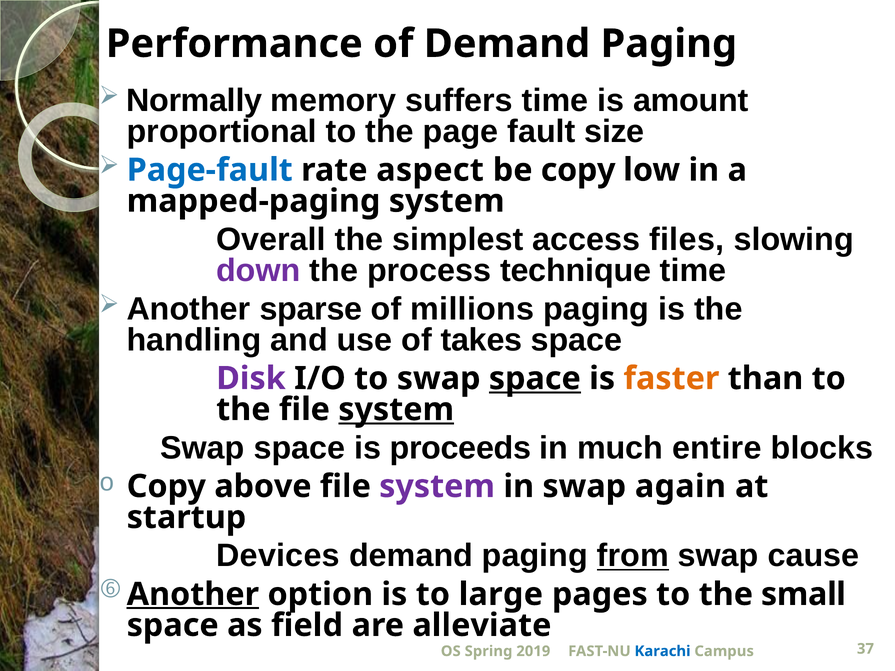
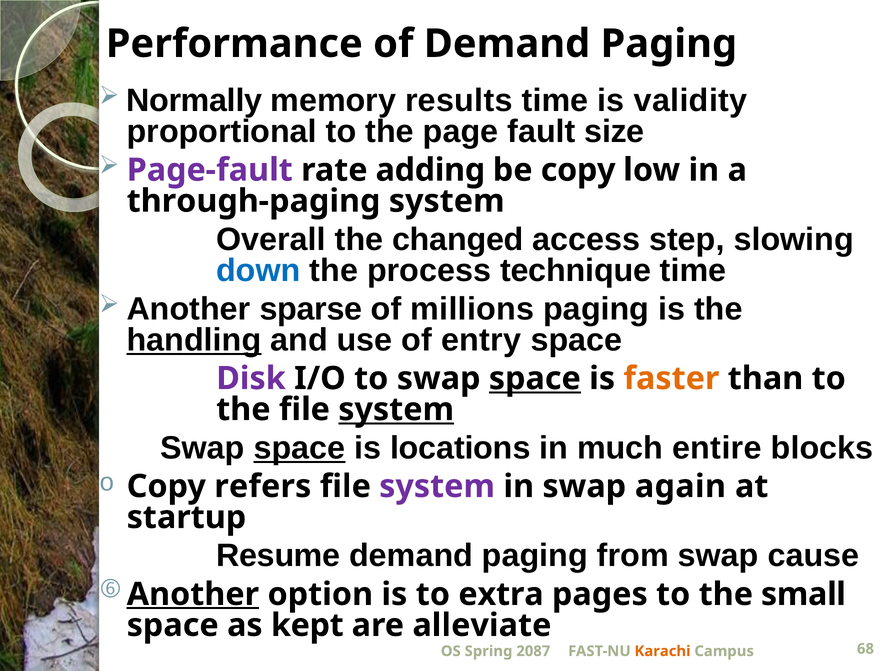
suffers: suffers -> results (459, 101)
amount: amount -> validity (691, 101)
Page-fault colour: blue -> purple (210, 170)
aspect: aspect -> adding (430, 170)
mapped-paging: mapped-paging -> through-paging (254, 201)
simplest: simplest -> changed (458, 240)
files: files -> step (687, 240)
down colour: purple -> blue (258, 271)
handling underline: none -> present (194, 340)
takes: takes -> entry (481, 340)
space underline: none -> present (299, 448)
proceeds: proceeds -> locations (460, 448)
above: above -> refers (263, 487)
Devices: Devices -> Resume (278, 556)
from underline: present -> none (633, 556)
large: large -> extra (501, 595)
field: field -> kept (307, 626)
2019: 2019 -> 2087 (533, 651)
Karachi colour: blue -> orange (662, 651)
37: 37 -> 68 (865, 649)
